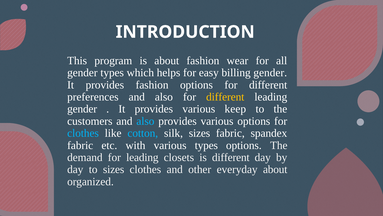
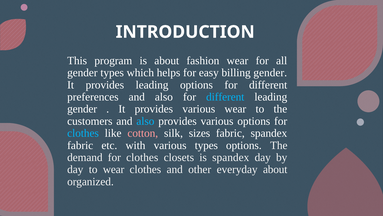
provides fashion: fashion -> leading (152, 85)
different colour: yellow -> light blue (225, 97)
various keep: keep -> wear (235, 109)
cotton colour: light blue -> pink (143, 133)
demand for leading: leading -> clothes (142, 157)
is different: different -> spandex (231, 157)
to sizes: sizes -> wear (114, 169)
